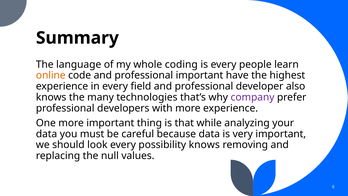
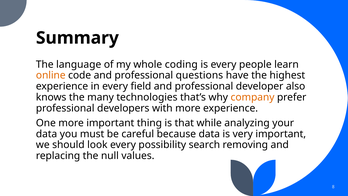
professional important: important -> questions (199, 75)
company colour: purple -> orange (253, 97)
possibility knows: knows -> search (204, 145)
